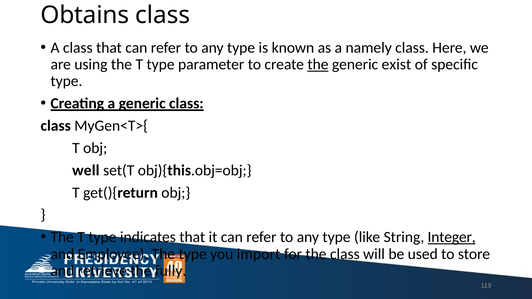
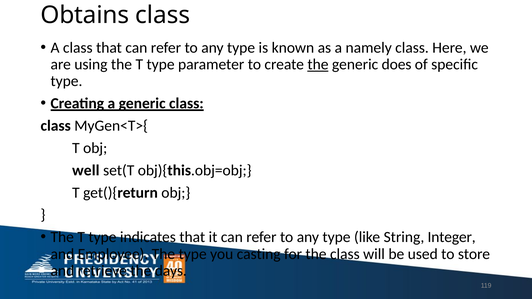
exist: exist -> does (397, 64)
Integer underline: present -> none (452, 237)
import: import -> casting (259, 254)
fully: fully -> days (171, 271)
